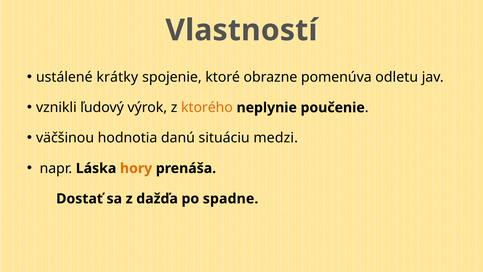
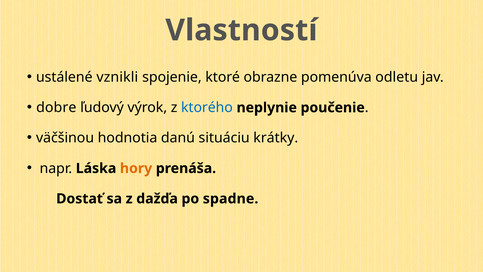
krátky: krátky -> vznikli (117, 77)
vznikli: vznikli -> dobre (56, 107)
ktorého colour: orange -> blue (207, 107)
medzi: medzi -> krátky (276, 138)
